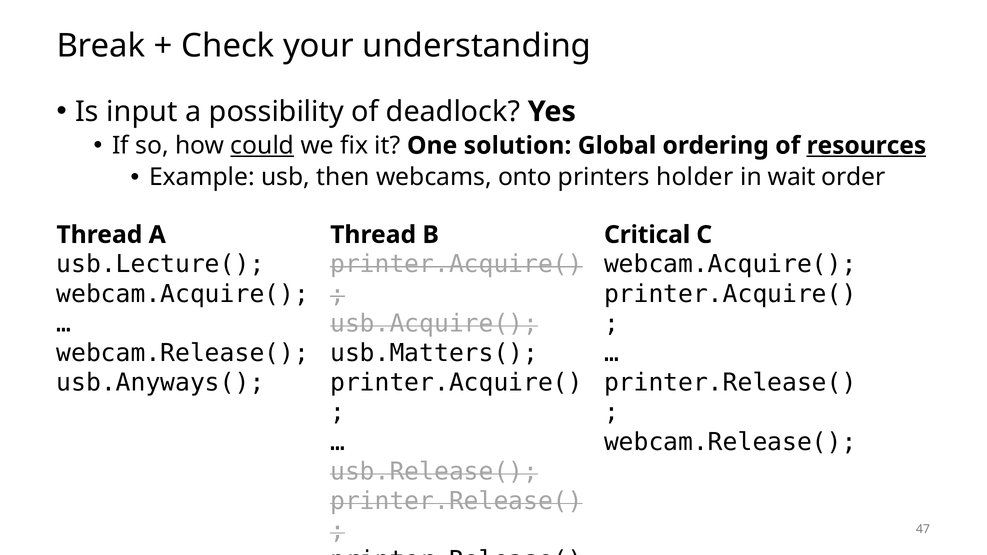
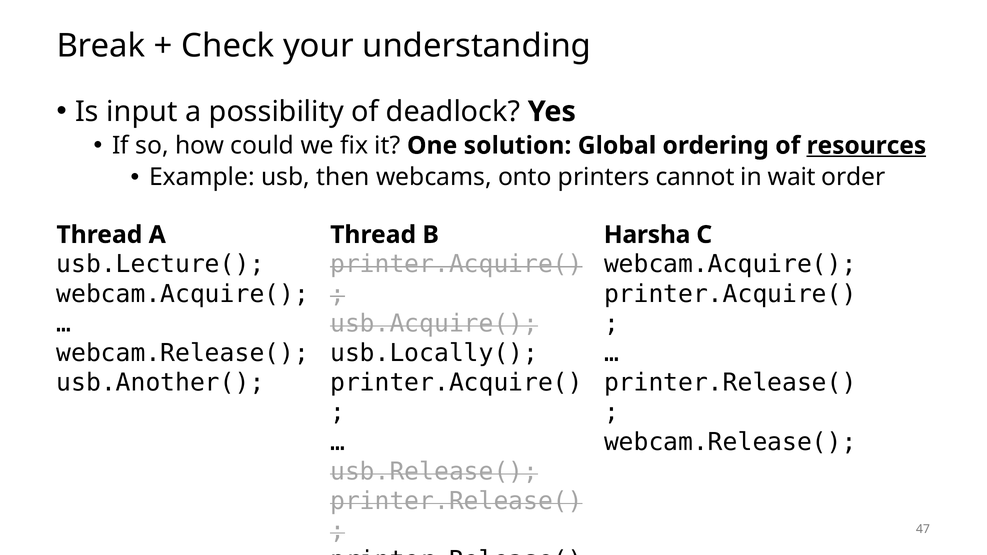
could underline: present -> none (262, 146)
holder: holder -> cannot (695, 177)
Critical: Critical -> Harsha (647, 235)
usb.Matters(: usb.Matters( -> usb.Locally( (434, 353)
usb.Anyways(: usb.Anyways( -> usb.Another( (160, 383)
